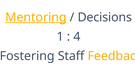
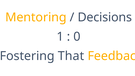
Mentoring underline: present -> none (36, 17)
4: 4 -> 0 (77, 37)
Staff: Staff -> That (71, 56)
